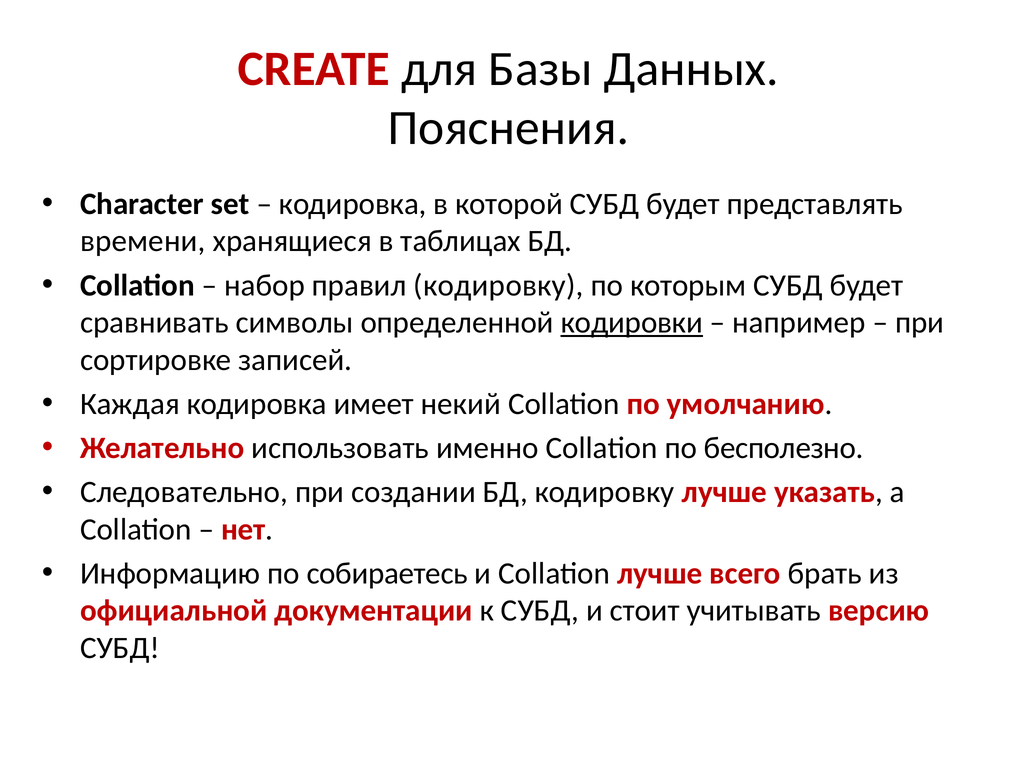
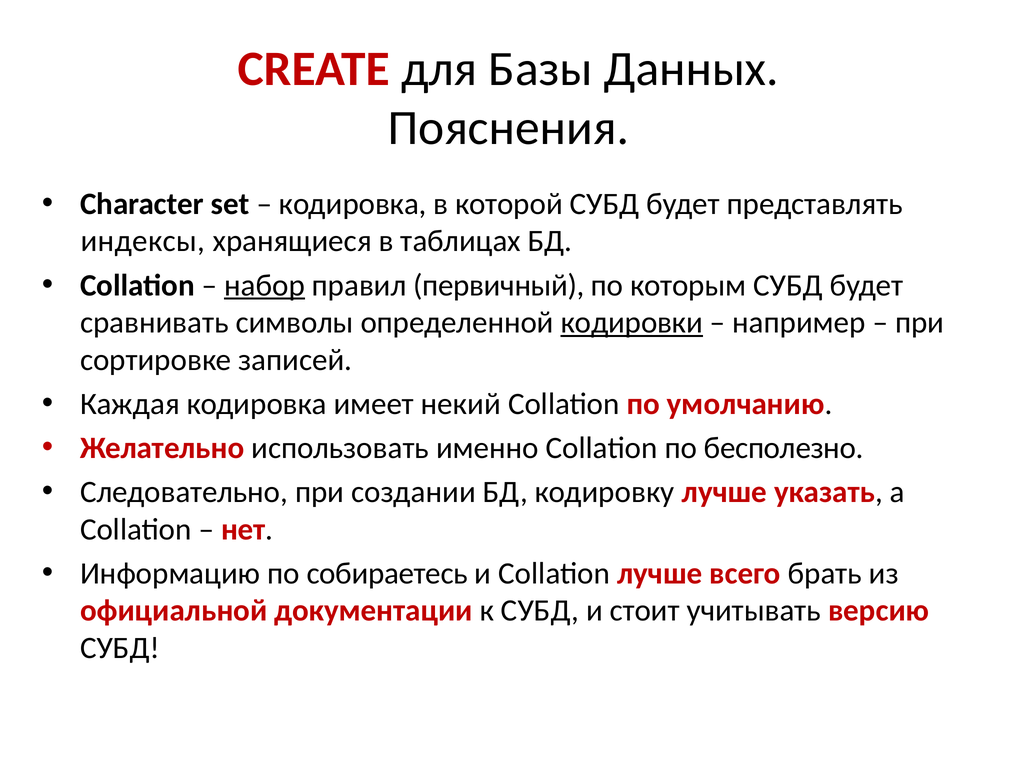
времени: времени -> индексы (143, 241)
набор underline: none -> present (265, 285)
правил кодировку: кодировку -> первичный (499, 285)
